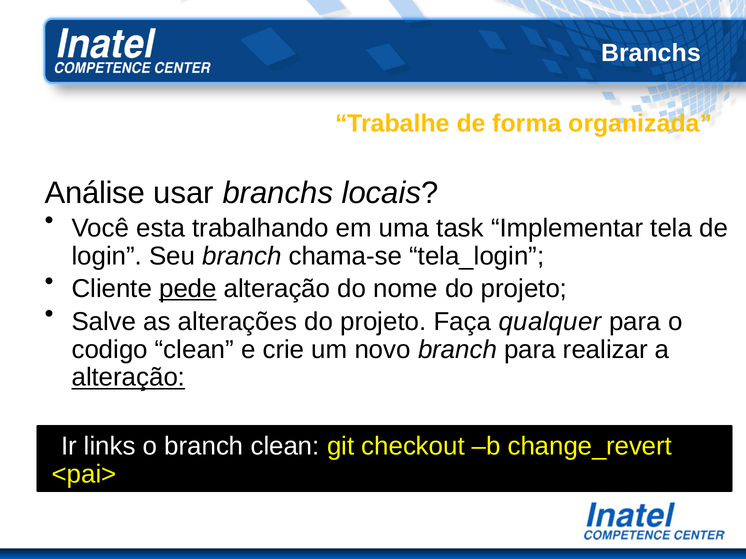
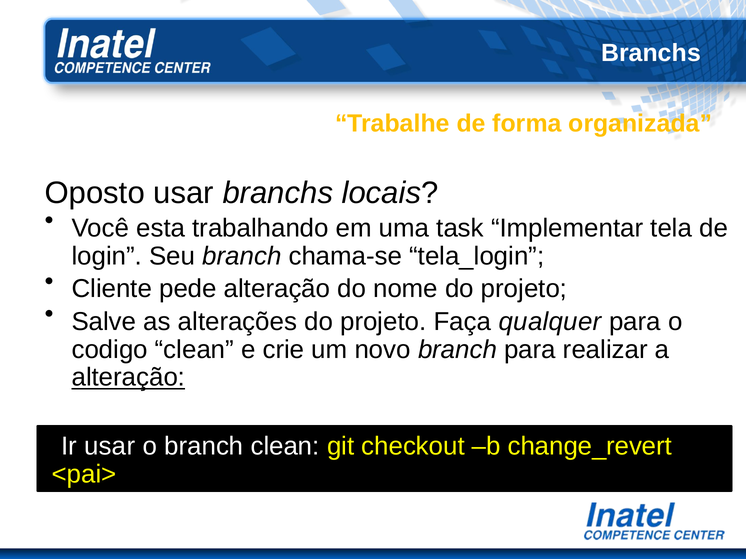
Análise: Análise -> Oposto (95, 193)
pede underline: present -> none (188, 289)
Ir links: links -> usar (110, 446)
